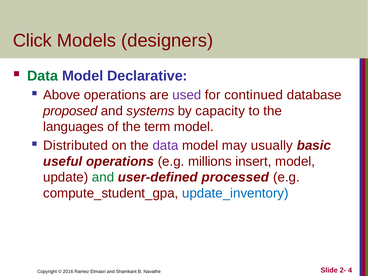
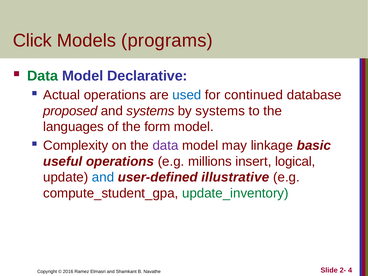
designers: designers -> programs (167, 41)
Above: Above -> Actual (62, 95)
used colour: purple -> blue (187, 95)
by capacity: capacity -> systems (220, 111)
term: term -> form (157, 127)
Distributed: Distributed -> Complexity (76, 145)
usually: usually -> linkage (272, 145)
insert model: model -> logical (295, 161)
and colour: green -> blue (103, 177)
processed: processed -> illustrative (235, 177)
update_inventory colour: blue -> green (235, 193)
